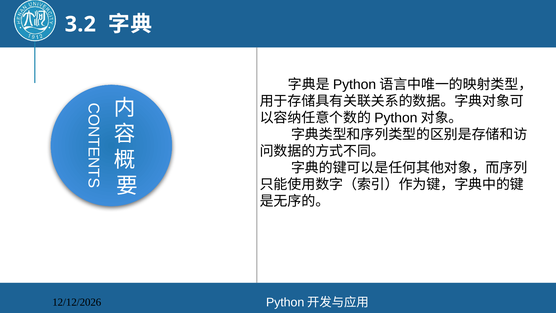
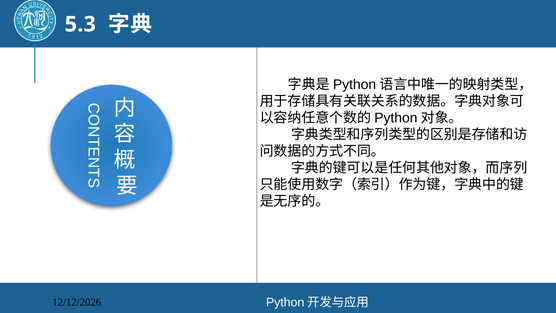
3.2: 3.2 -> 5.3 (80, 24)
